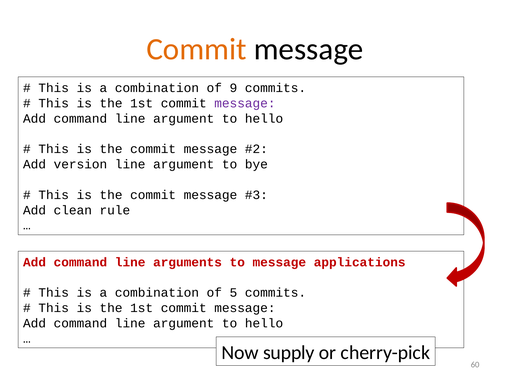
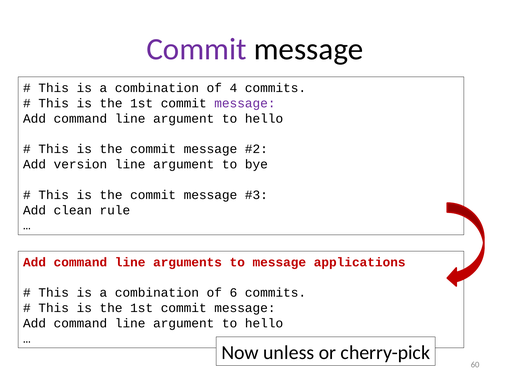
Commit colour: orange -> purple (197, 49)
9: 9 -> 4 (233, 88)
5: 5 -> 6 (233, 293)
supply: supply -> unless (289, 353)
